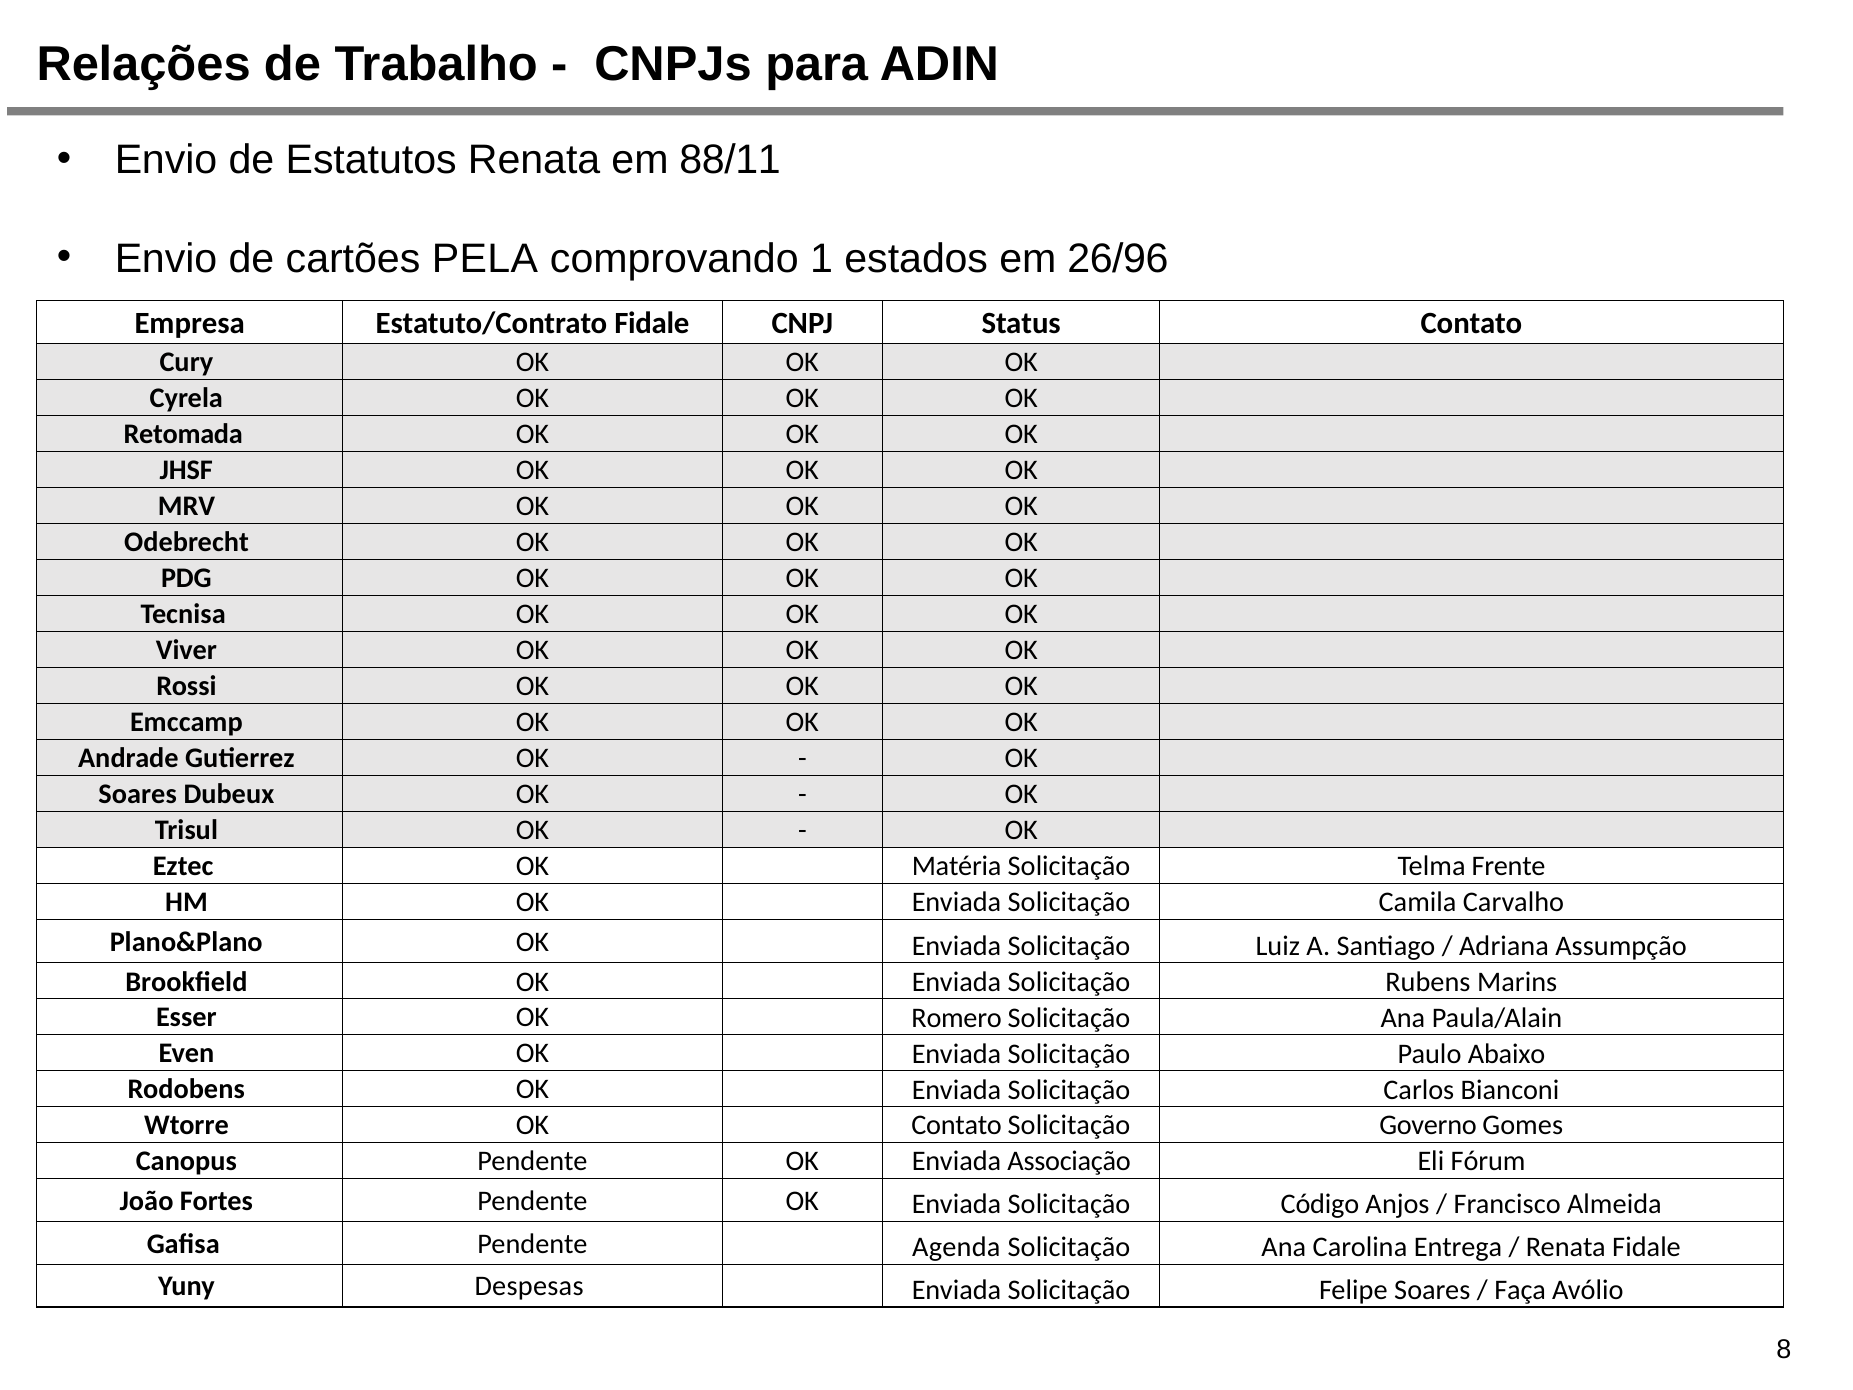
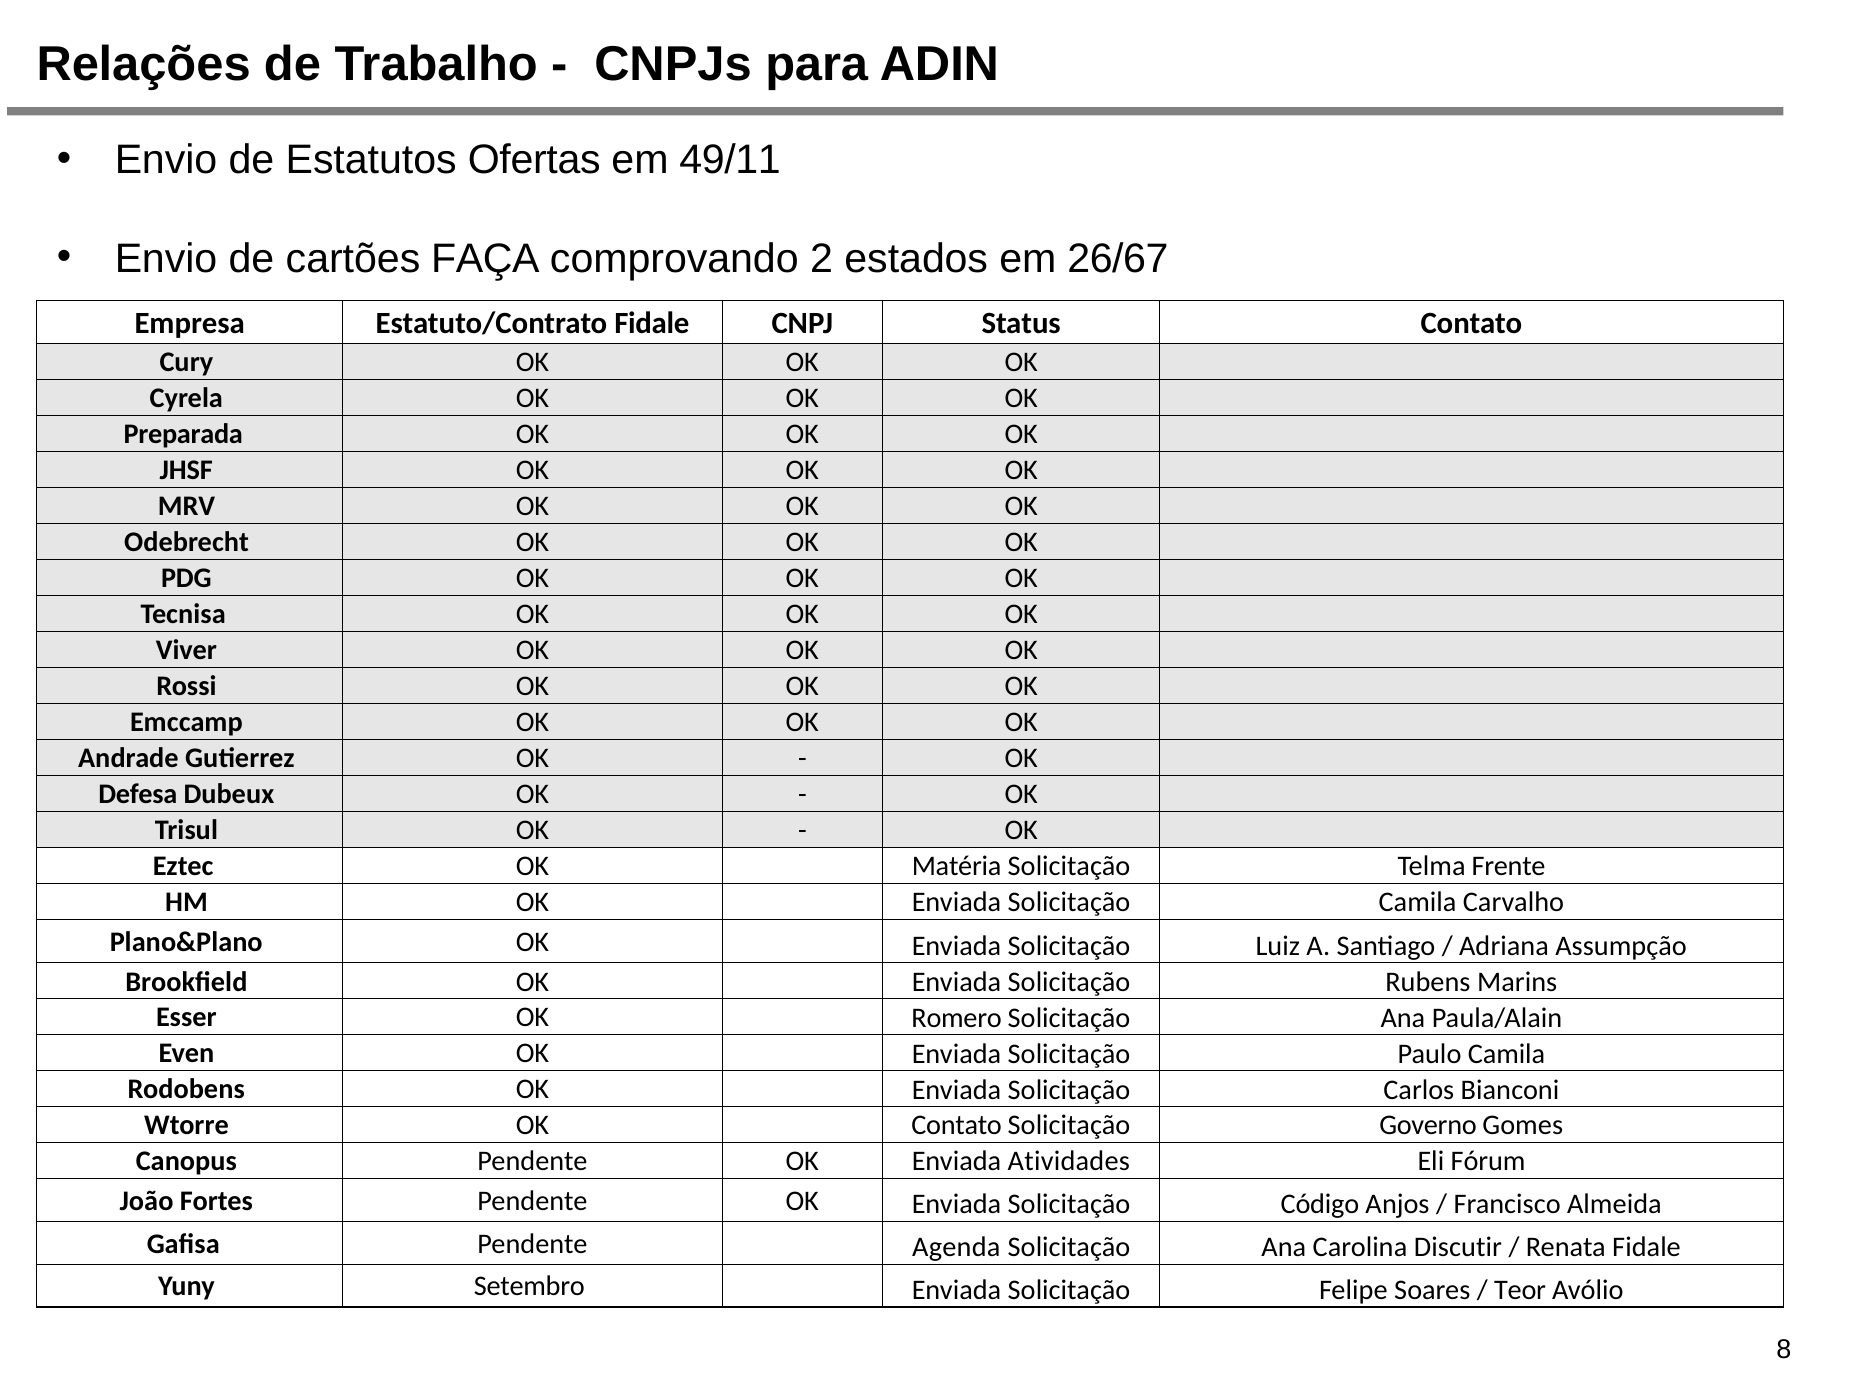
Estatutos Renata: Renata -> Ofertas (534, 160)
88/11: 88/11 -> 49/11 (730, 160)
PELA: PELA -> FAÇA (485, 259)
1: 1 -> 2 (821, 259)
26/96: 26/96 -> 26/67 (1118, 259)
Retomada: Retomada -> Preparada (183, 434)
Soares: Soares -> Defesa (138, 794)
Paulo Abaixo: Abaixo -> Camila (1507, 1054)
Associação: Associação -> Atividades (1069, 1161)
Entrega: Entrega -> Discutir (1458, 1247)
Despesas: Despesas -> Setembro (529, 1286)
Faça: Faça -> Teor (1520, 1290)
